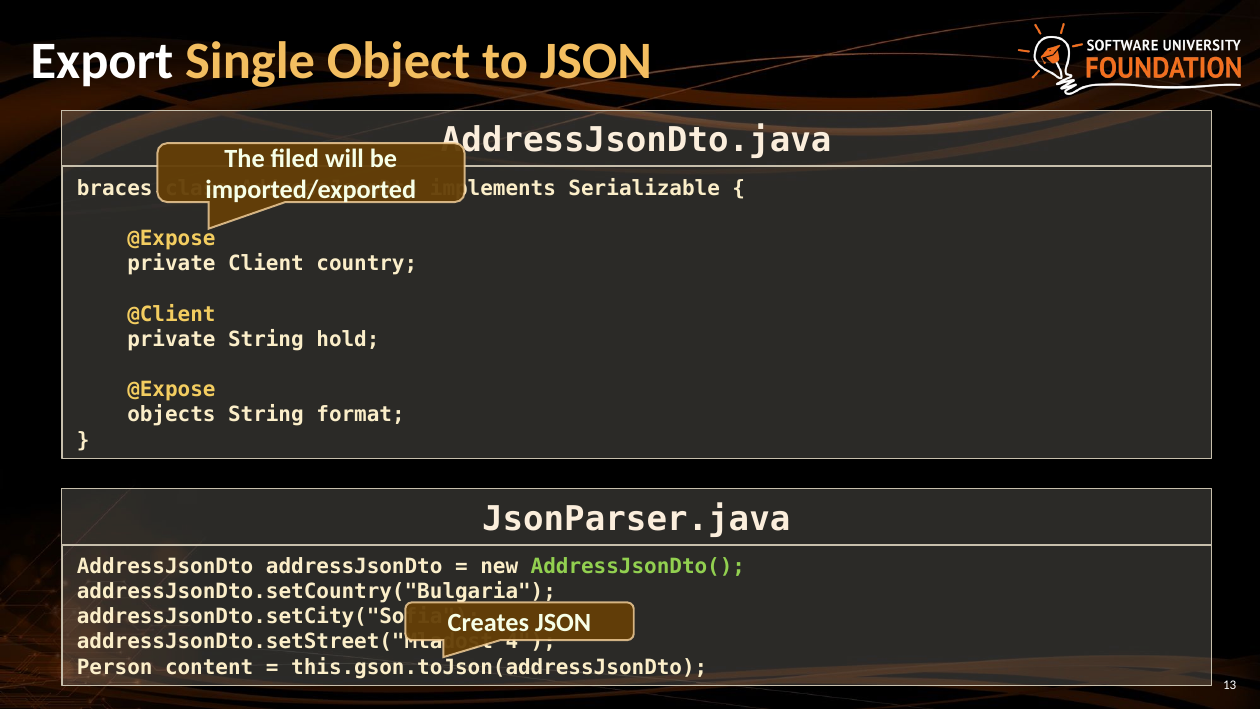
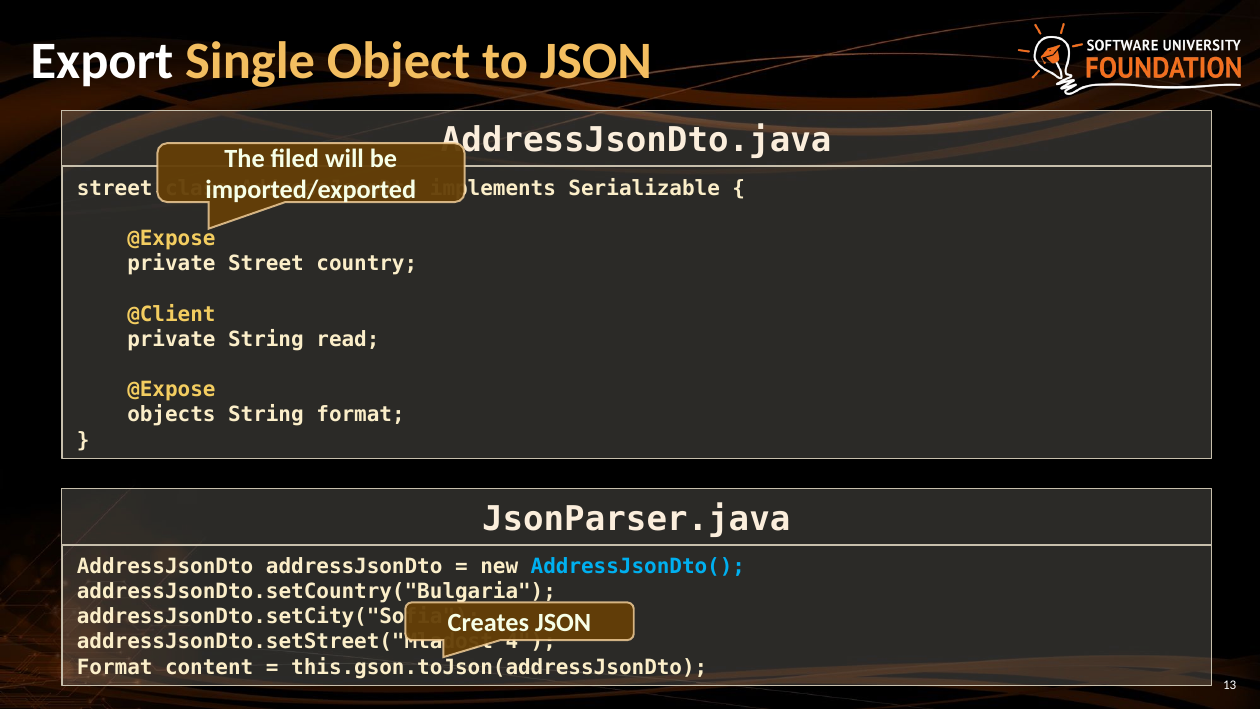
braces: braces -> street (115, 188)
private Client: Client -> Street (266, 264)
hold: hold -> read (348, 339)
AddressJsonDto( colour: light green -> light blue (638, 566)
Person: Person -> Format (115, 667)
